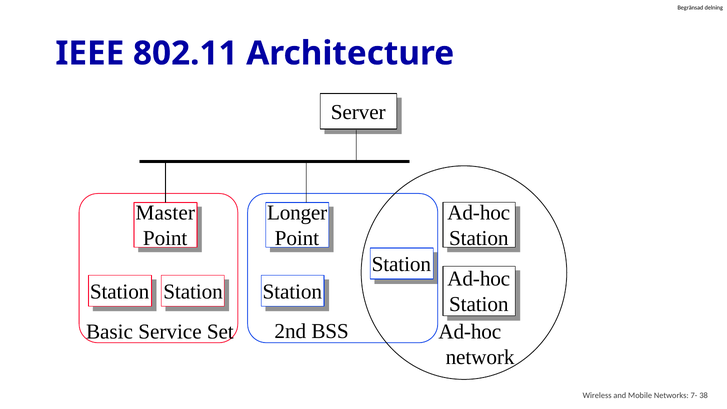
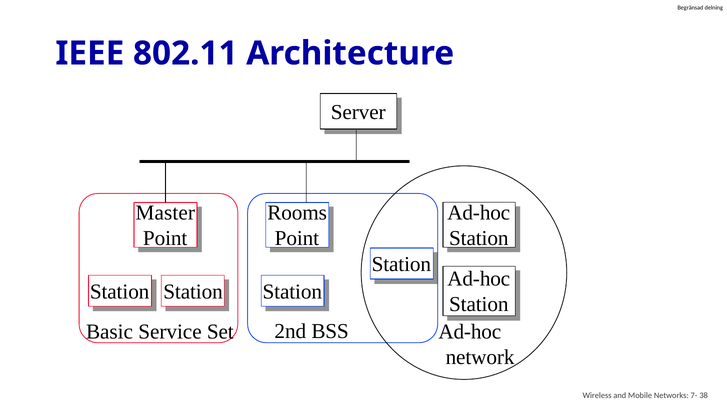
Longer: Longer -> Rooms (297, 213)
